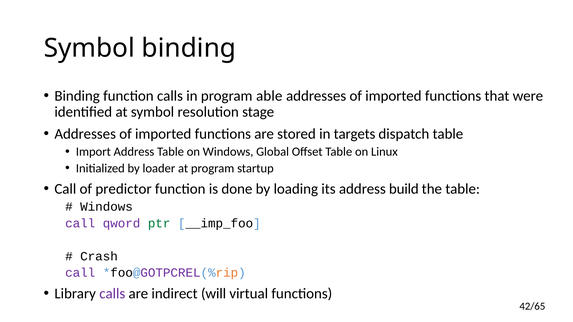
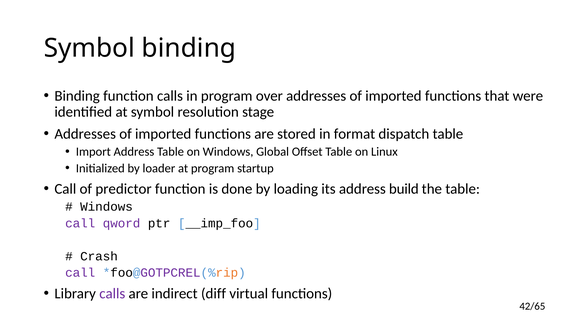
able: able -> over (269, 96)
targets: targets -> format (354, 134)
ptr colour: green -> black (159, 224)
will: will -> diff (214, 294)
